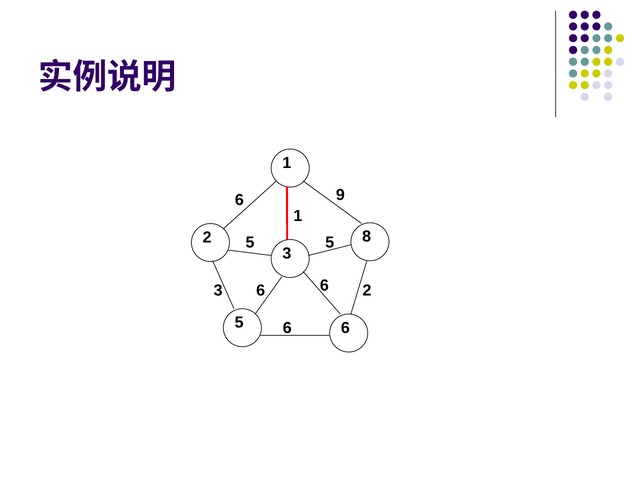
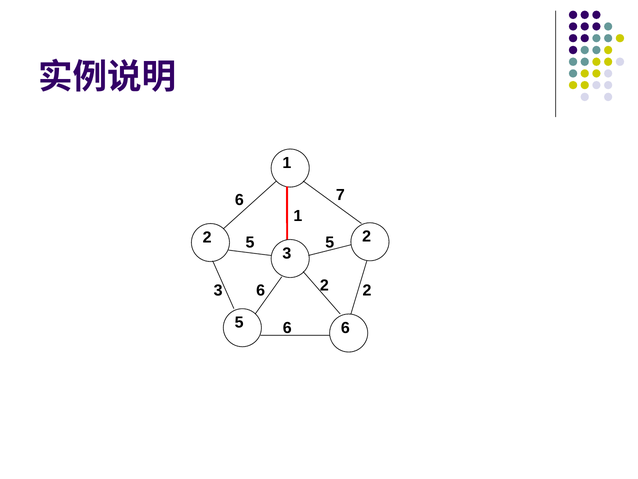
9: 9 -> 7 (340, 195)
8: 8 -> 2 (367, 236)
6: 6 -> 2 (324, 285)
